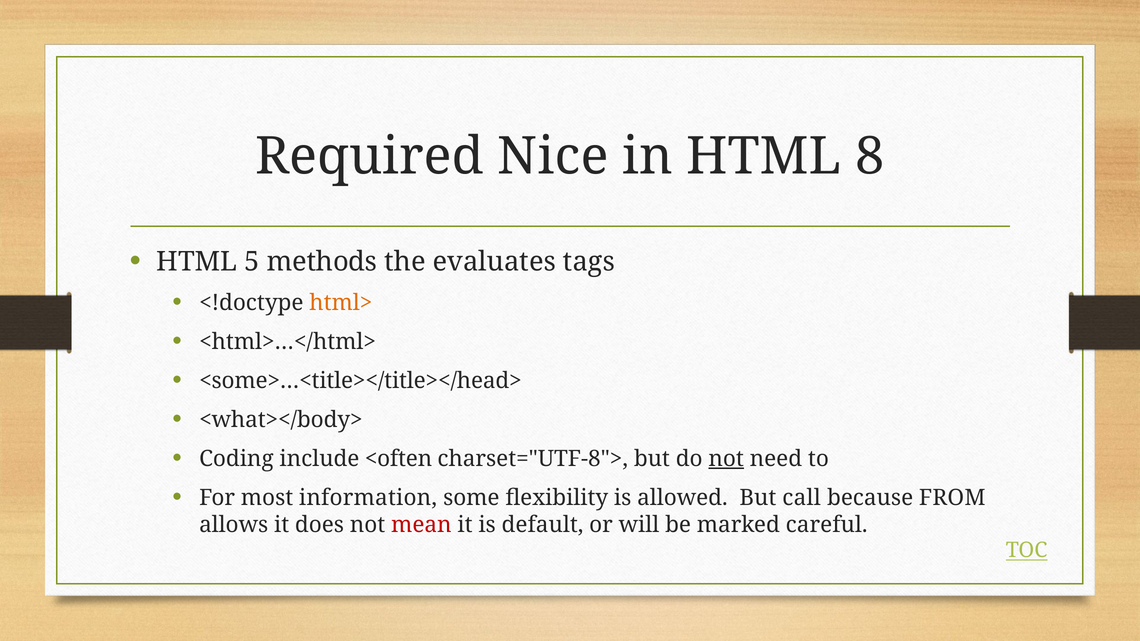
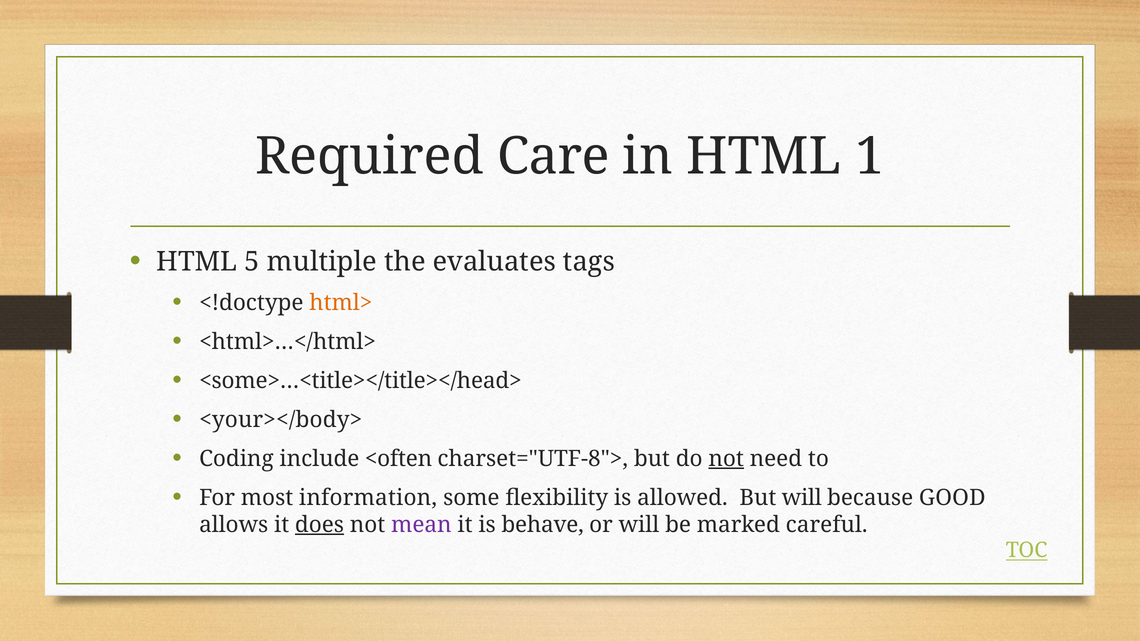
Nice: Nice -> Care (553, 156)
8: 8 -> 1 (870, 156)
methods: methods -> multiple (322, 262)
<what></body>: <what></body> -> <your></body> (281, 420)
But call: call -> will (802, 498)
FROM: FROM -> GOOD (952, 498)
does underline: none -> present (319, 525)
mean colour: red -> purple (421, 525)
default: default -> behave (543, 525)
